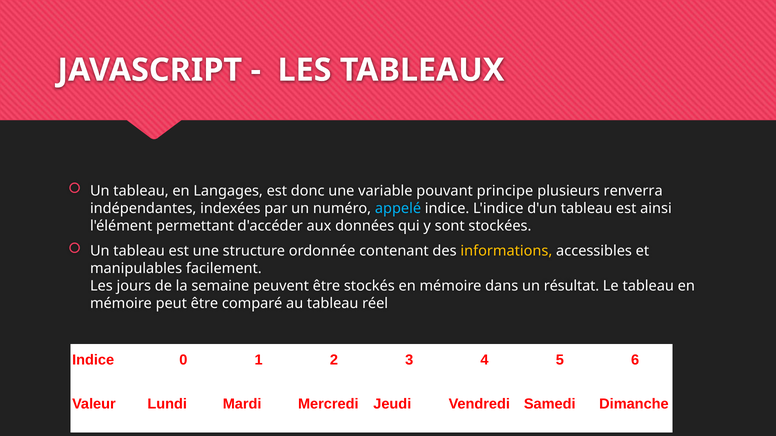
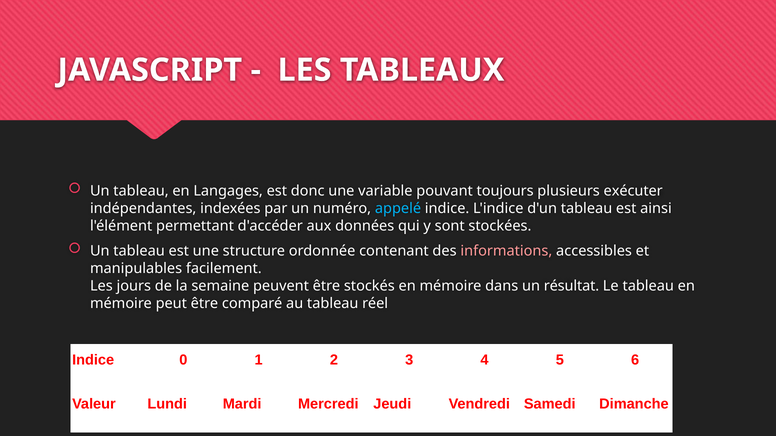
principe: principe -> toujours (505, 191)
renverra: renverra -> exécuter (633, 191)
informations colour: yellow -> pink (506, 251)
